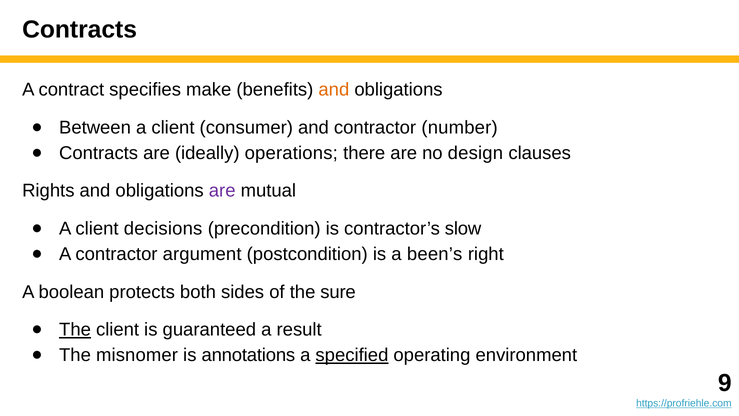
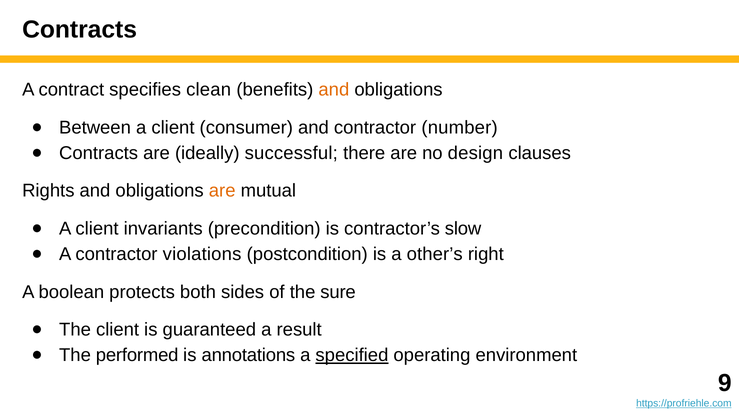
make: make -> clean (209, 90)
operations: operations -> successful (291, 153)
are colour: purple -> orange (222, 191)
decisions: decisions -> invariants (163, 228)
argument: argument -> violations (202, 254)
been’s: been’s -> other’s (435, 254)
The underline: present -> none (75, 330)
misnomer: misnomer -> performed (137, 355)
